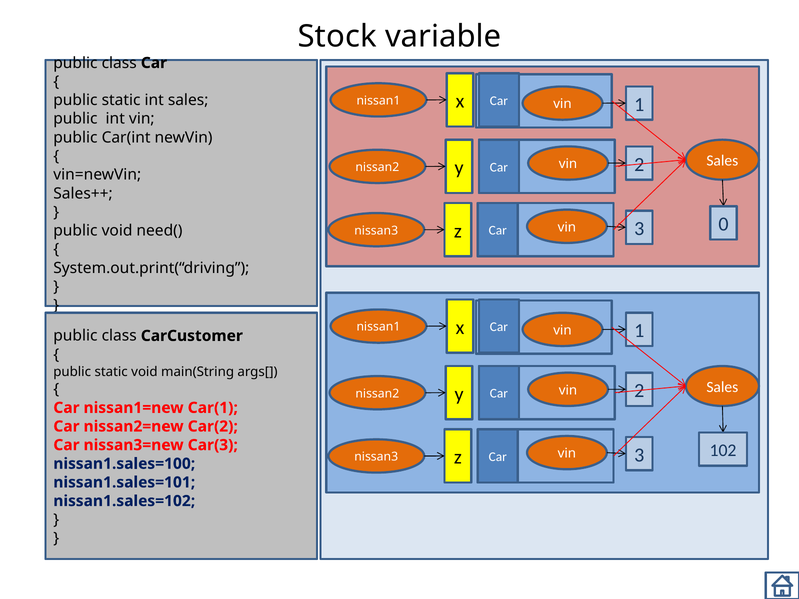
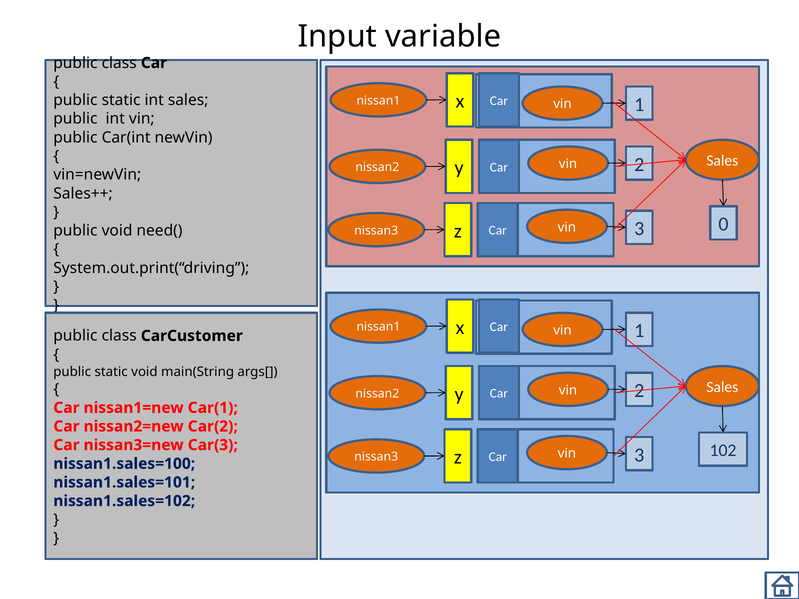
Stock: Stock -> Input (337, 37)
